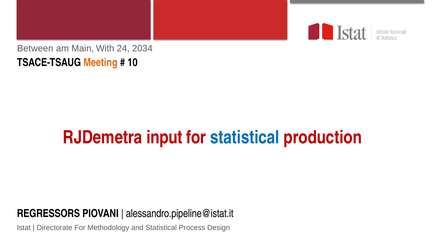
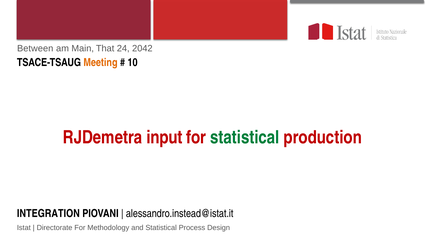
With: With -> That (105, 48)
2034: 2034 -> 2042 (142, 48)
statistical colour: blue -> green (245, 137)
REGRESSORS: REGRESSORS -> INTEGRATION (48, 213)
alessandro.pipeline@istat.it: alessandro.pipeline@istat.it -> alessandro.instead@istat.it (180, 213)
